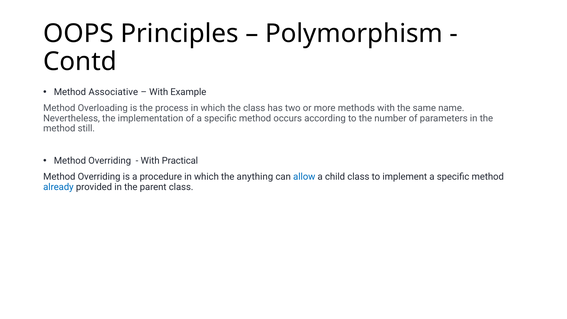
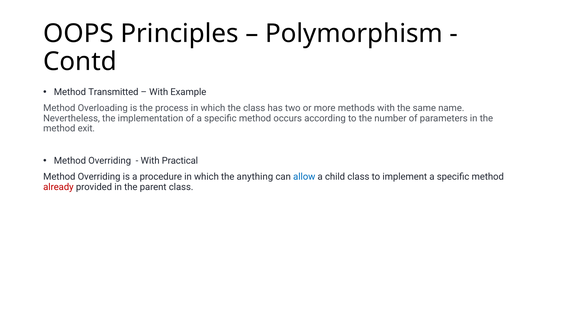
Associative: Associative -> Transmitted (113, 92)
still: still -> exit (86, 129)
already colour: blue -> red (58, 187)
